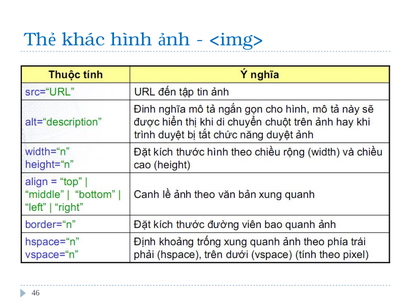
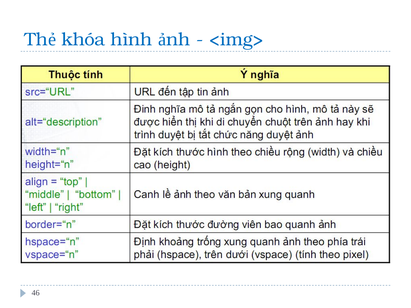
khác: khác -> khóa (83, 39)
